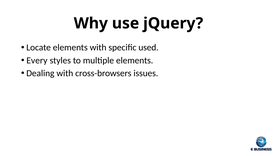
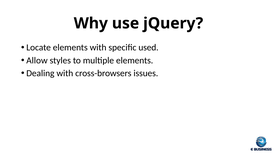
Every: Every -> Allow (37, 60)
